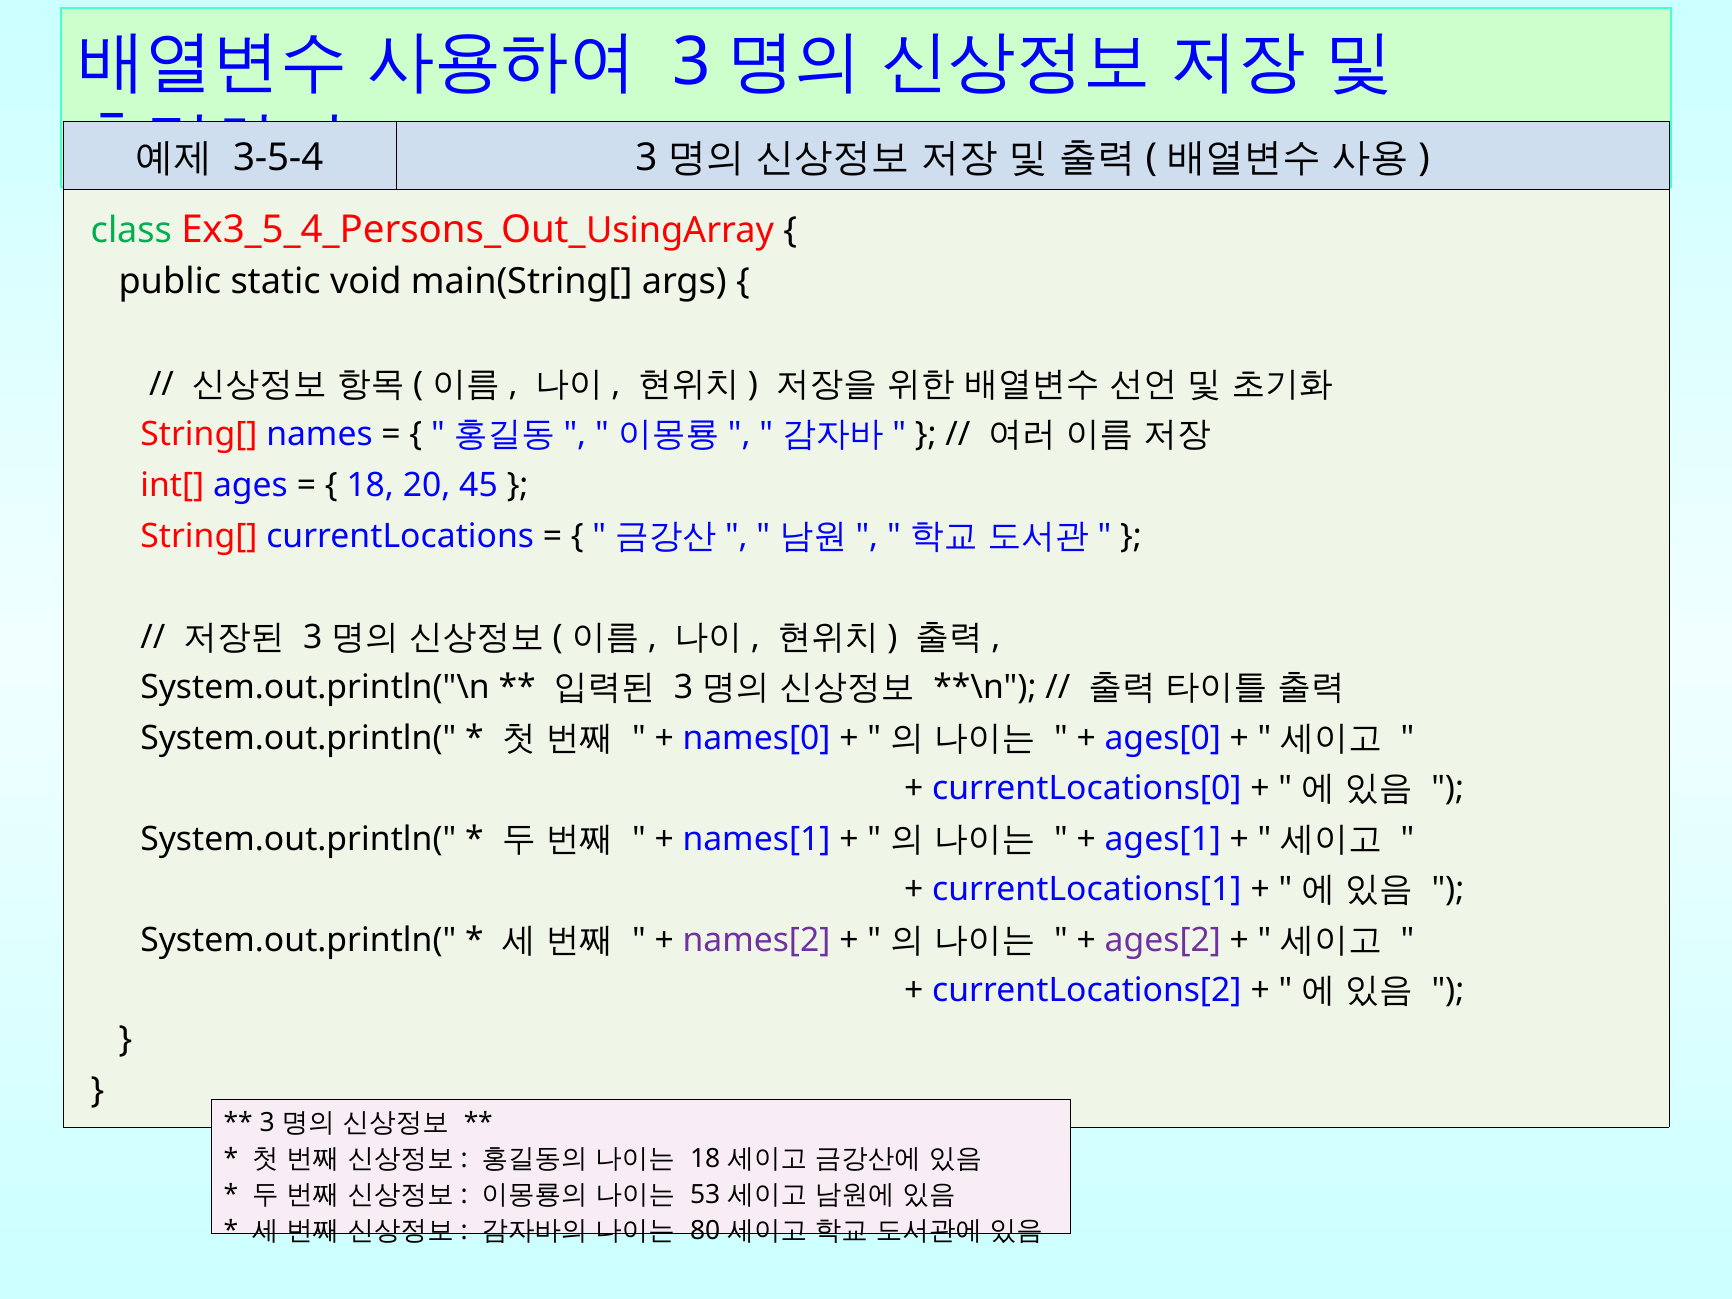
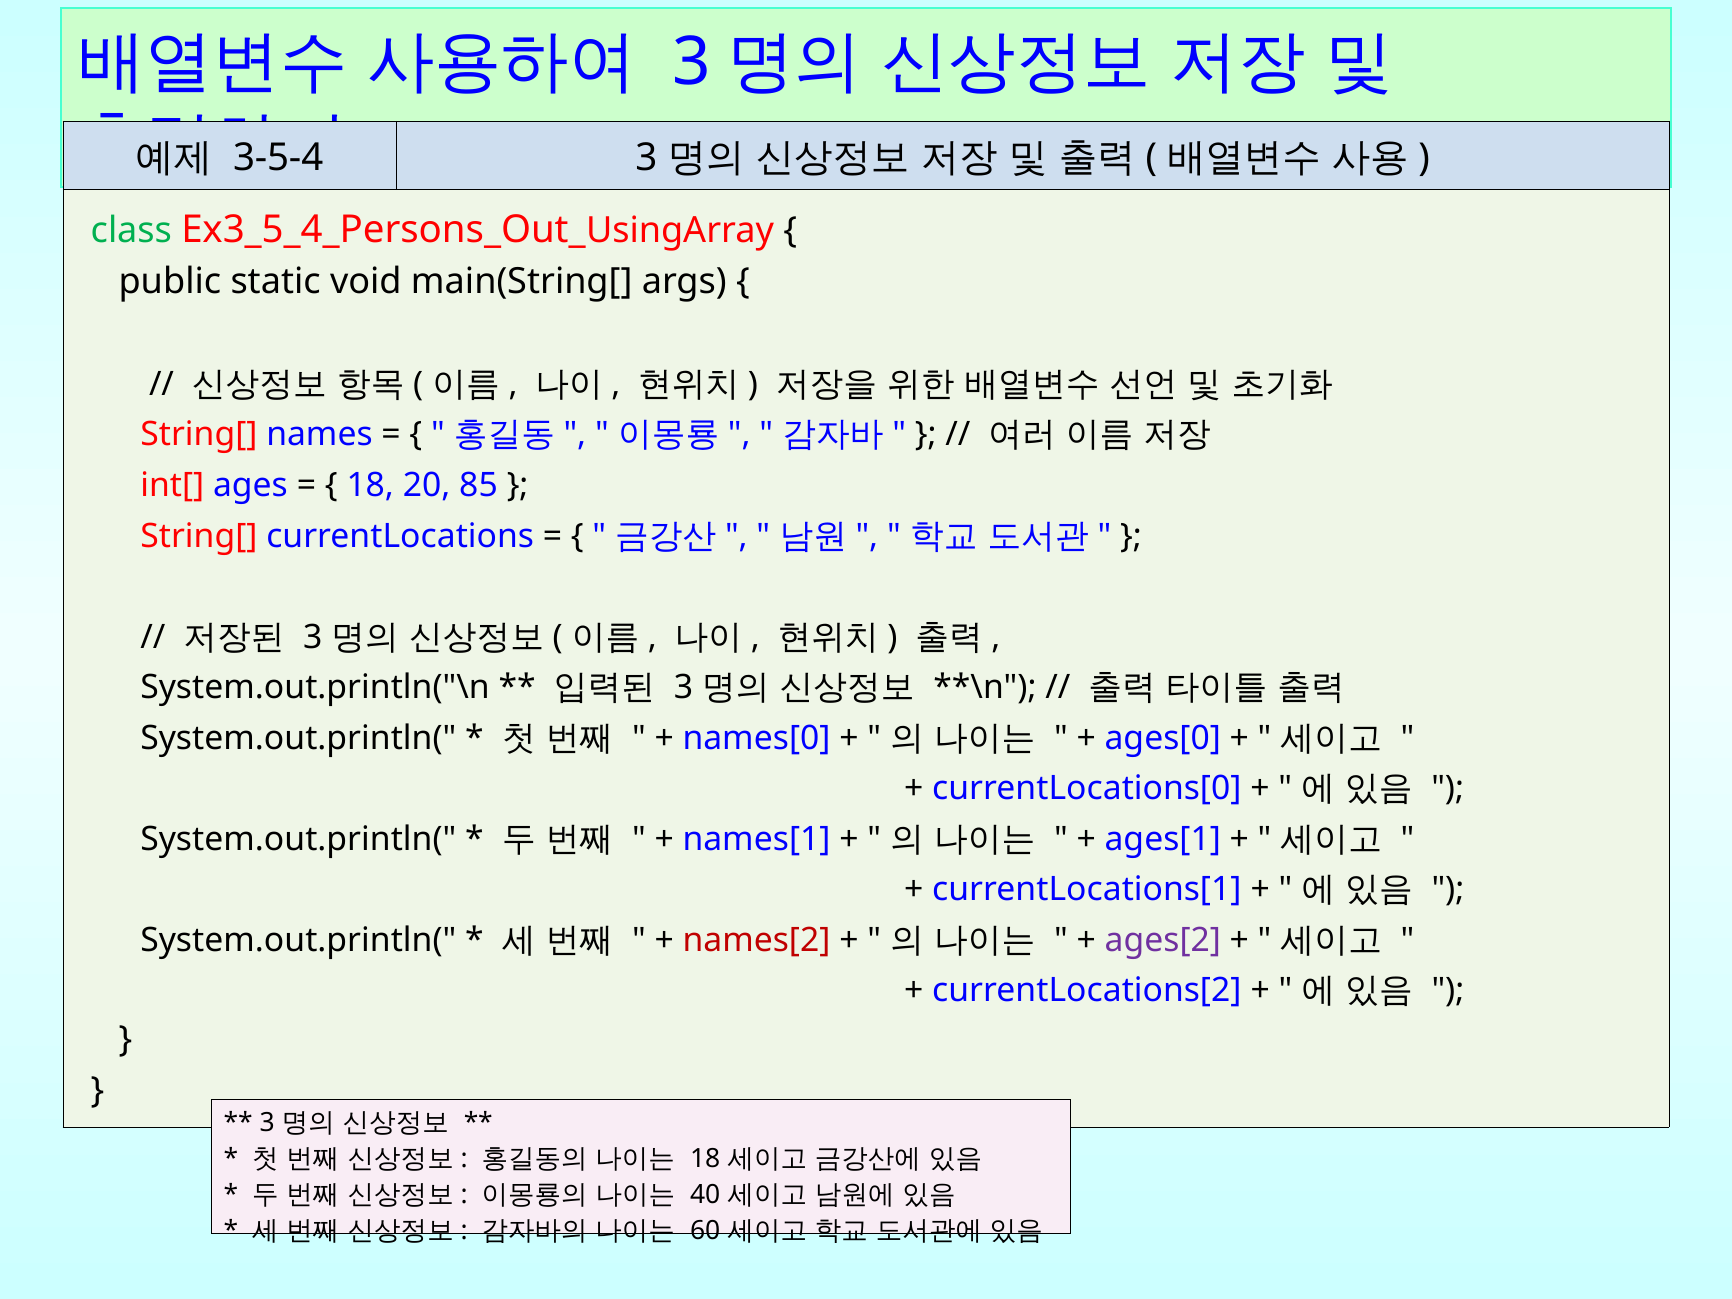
45: 45 -> 85 (478, 486)
names[2 colour: purple -> red (757, 940)
53: 53 -> 40 (705, 1195)
80: 80 -> 60 (705, 1231)
